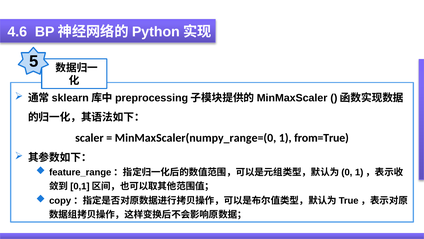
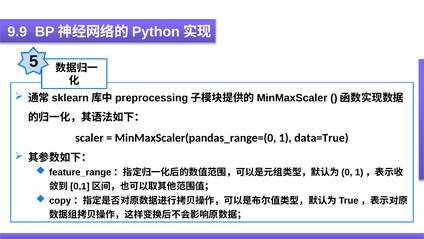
4.6: 4.6 -> 9.9 (17, 32)
MinMaxScaler(numpy_range=(0: MinMaxScaler(numpy_range=(0 -> MinMaxScaler(pandas_range=(0 (196, 138)
from=True: from=True -> data=True (321, 138)
